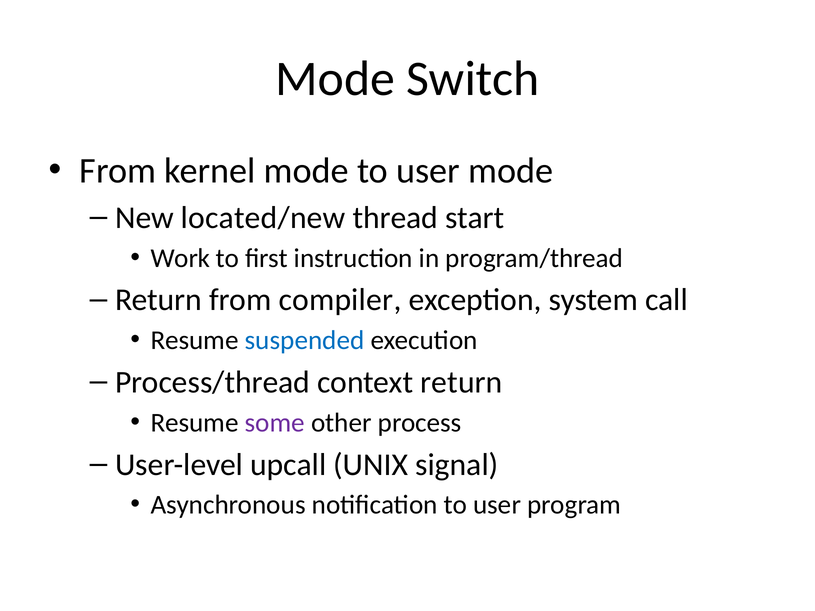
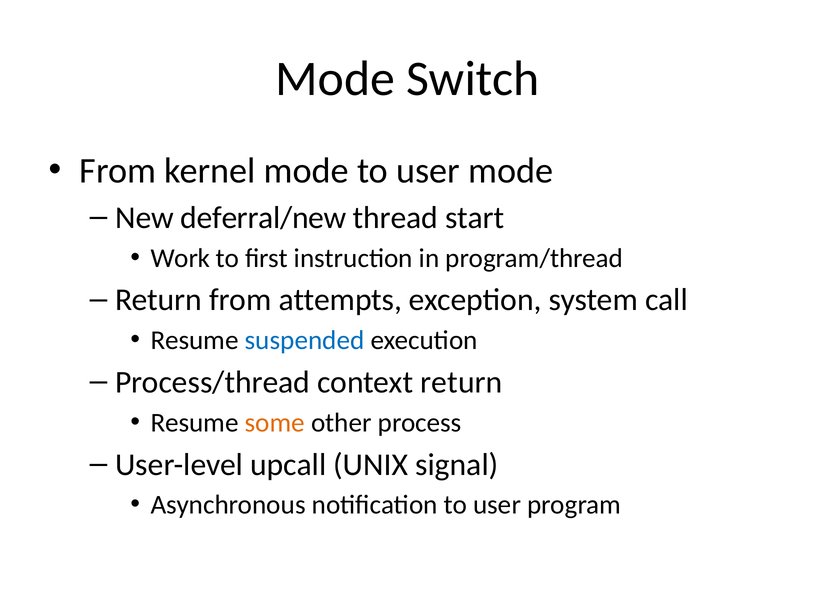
located/new: located/new -> deferral/new (263, 218)
compiler: compiler -> attempts (340, 300)
some colour: purple -> orange (275, 423)
